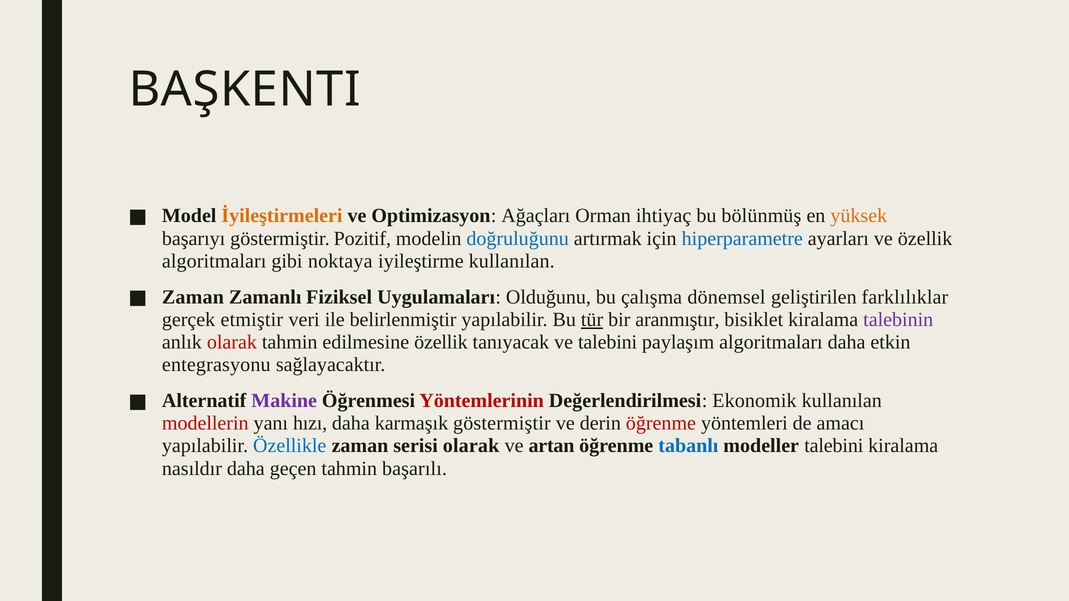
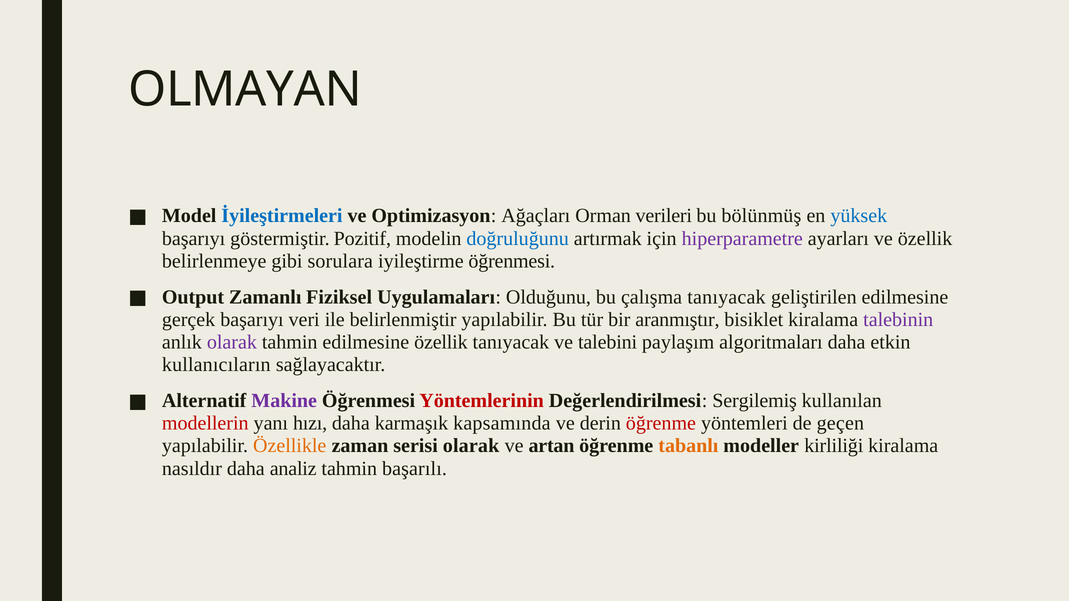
BAŞKENTI: BAŞKENTI -> OLMAYAN (245, 90)
İyileştirmeleri colour: orange -> blue (282, 216)
ihtiyaç: ihtiyaç -> verileri (664, 216)
yüksek colour: orange -> blue (859, 216)
hiperparametre colour: blue -> purple (742, 239)
algoritmaları: algoritmaları -> belirlenmeye (214, 261)
noktaya: noktaya -> sorulara (340, 261)
iyileştirme kullanılan: kullanılan -> öğrenmesi (512, 261)
Zaman: Zaman -> Output (193, 297)
çalışma dönemsel: dönemsel -> tanıyacak (726, 297)
geliştirilen farklılıklar: farklılıklar -> edilmesine (905, 297)
gerçek etmiştir: etmiştir -> başarıyı (252, 320)
tür underline: present -> none (592, 320)
olarak colour: red -> purple (232, 342)
entegrasyonu: entegrasyonu -> kullanıcıların (216, 365)
Ekonomik: Ekonomik -> Sergilemiş (755, 401)
karmaşık göstermiştir: göstermiştir -> kapsamında (502, 423)
amacı: amacı -> geçen (840, 423)
Özellikle colour: blue -> orange (290, 446)
tabanlı colour: blue -> orange (688, 446)
modeller talebini: talebini -> kirliliği (834, 446)
geçen: geçen -> analiz (293, 469)
